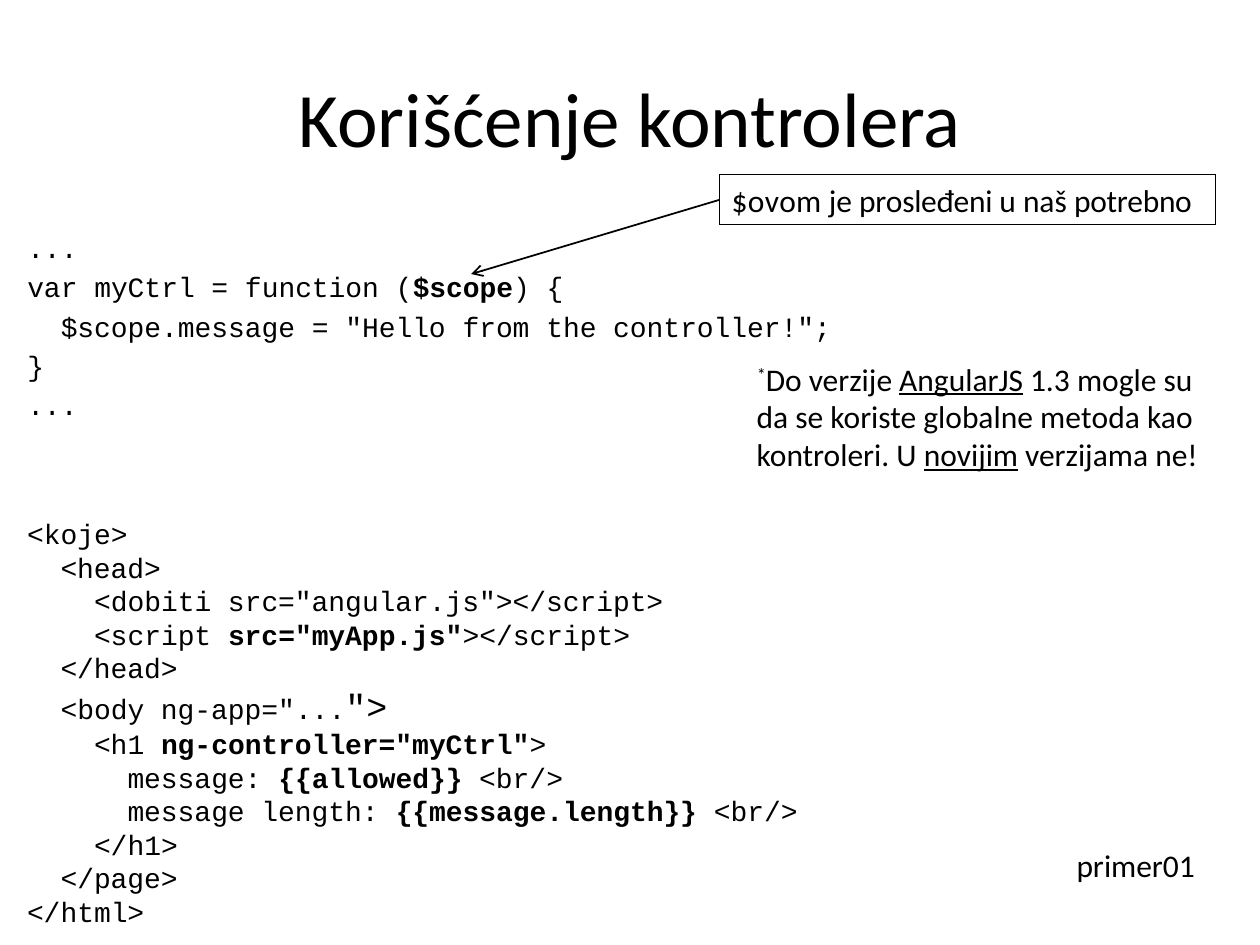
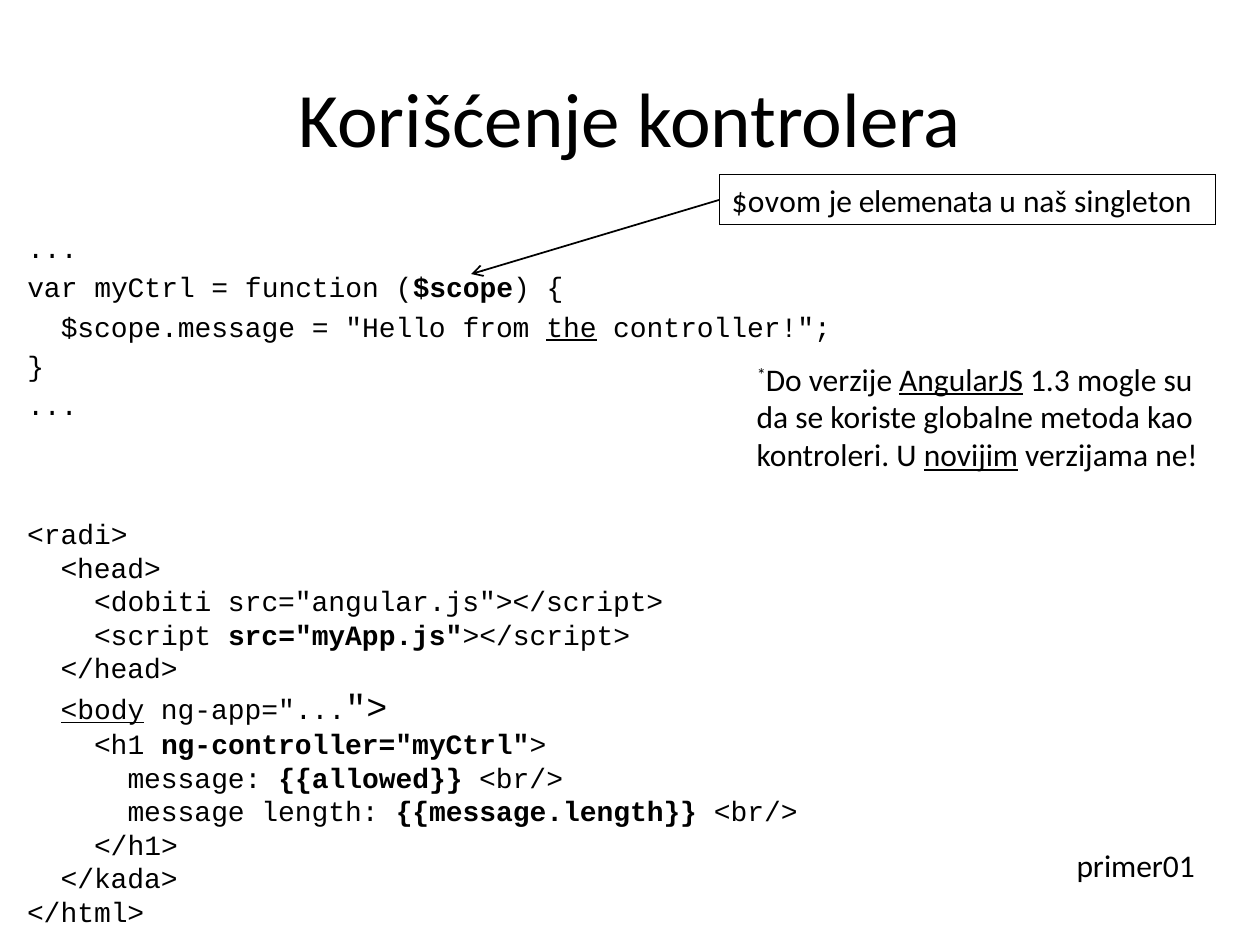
prosleđeni: prosleđeni -> elemenata (926, 202)
potrebno: potrebno -> singleton (1133, 202)
the underline: none -> present (571, 328)
<koje>: <koje> -> <radi> (77, 535)
<body underline: none -> present (102, 710)
</page>: </page> -> </kada> (119, 880)
